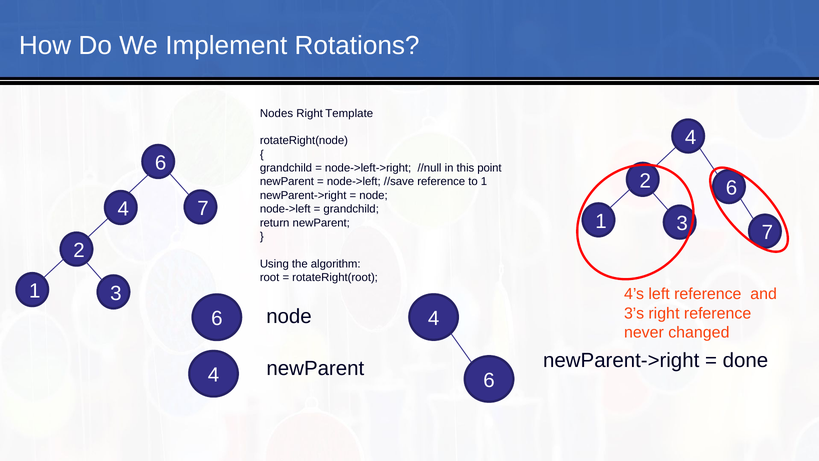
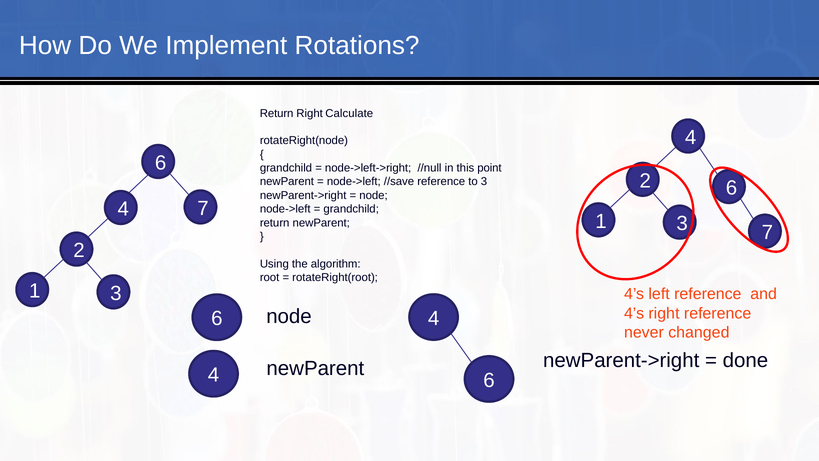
Nodes: Nodes -> Return (277, 113)
Template: Template -> Calculate (349, 113)
to 1: 1 -> 3 (484, 182)
3’s: 3’s -> 4’s (634, 313)
